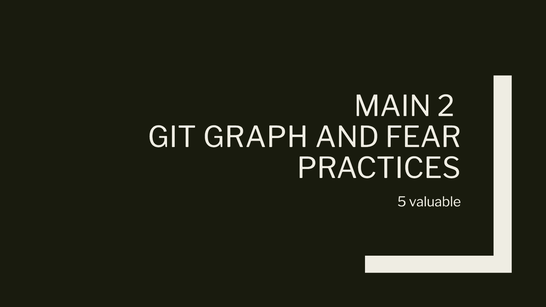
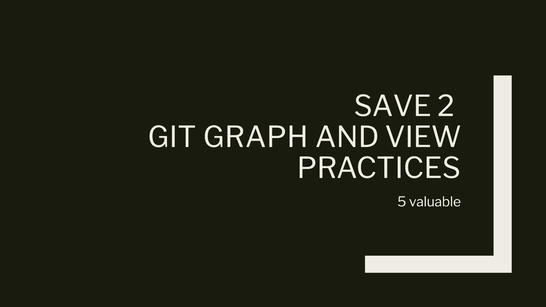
MAIN: MAIN -> SAVE (393, 107)
FEAR: FEAR -> VIEW (423, 137)
